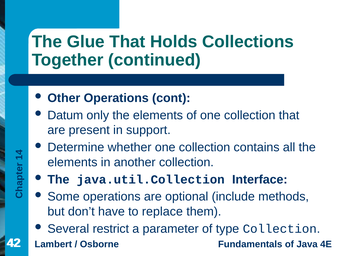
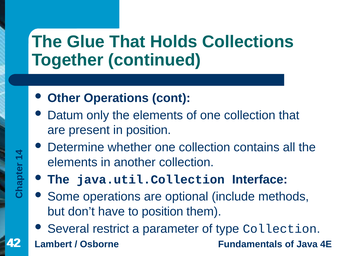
in support: support -> position (149, 130)
to replace: replace -> position (162, 211)
